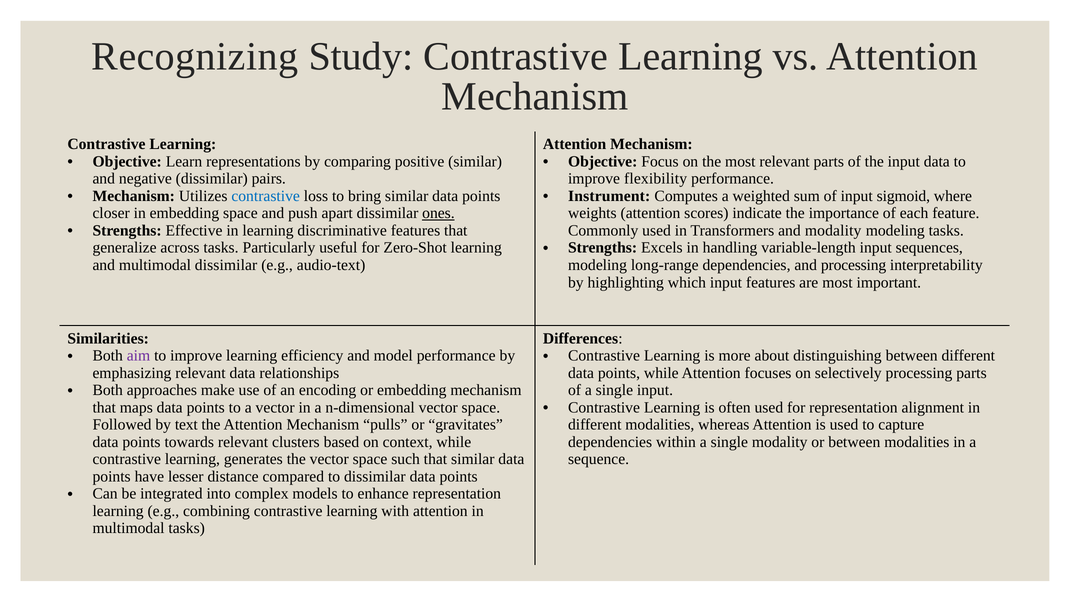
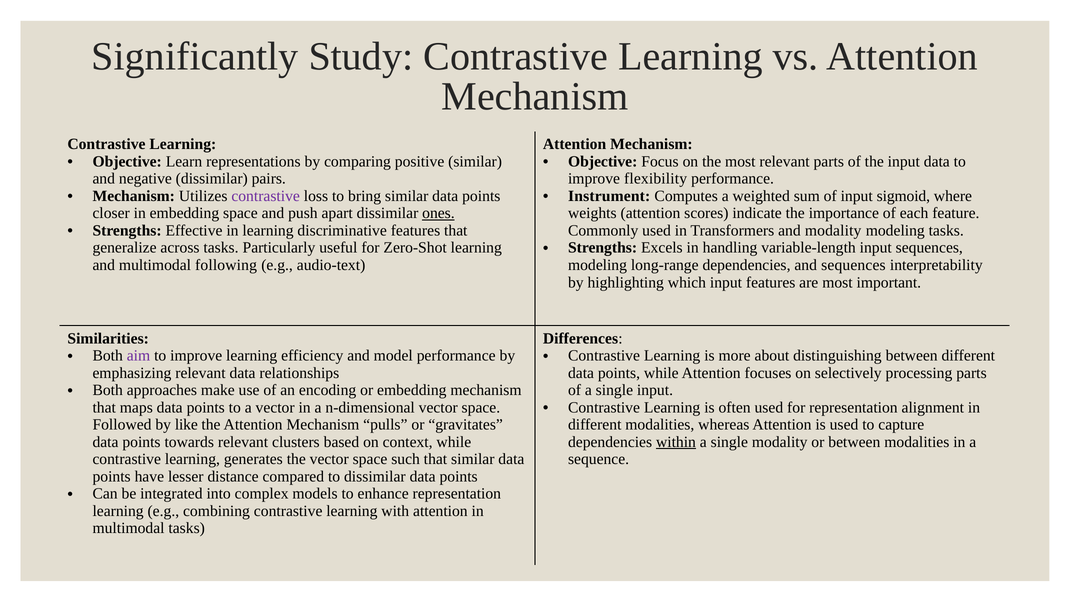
Recognizing: Recognizing -> Significantly (195, 57)
contrastive colour: blue -> purple (266, 196)
multimodal dissimilar: dissimilar -> following (226, 265)
and processing: processing -> sequences (853, 265)
text: text -> like (186, 425)
within underline: none -> present (676, 442)
